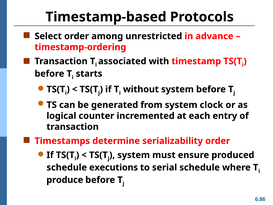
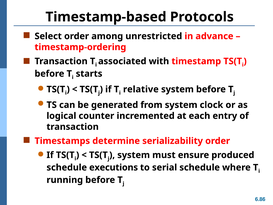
without: without -> relative (141, 89)
produce: produce -> running (65, 180)
